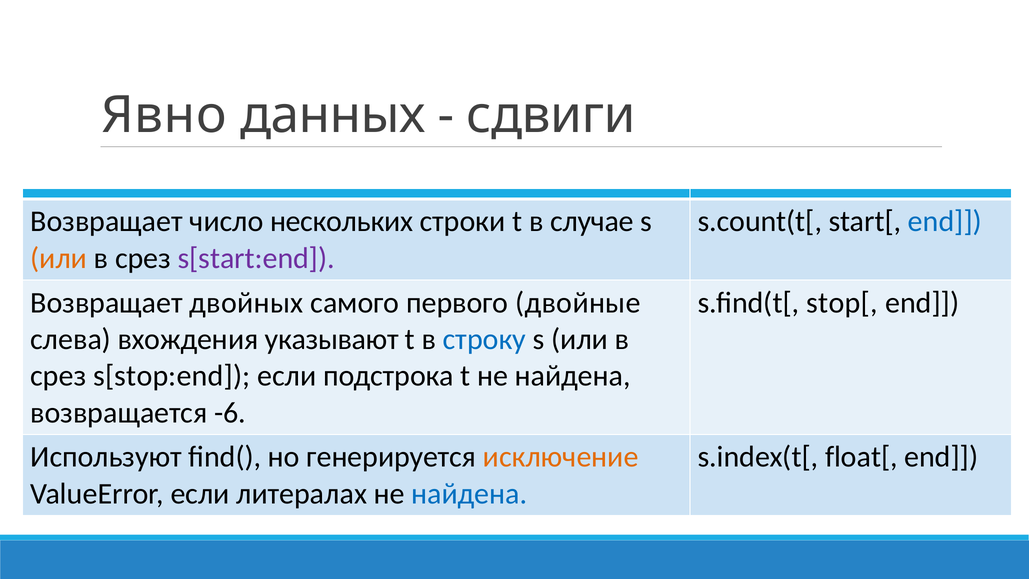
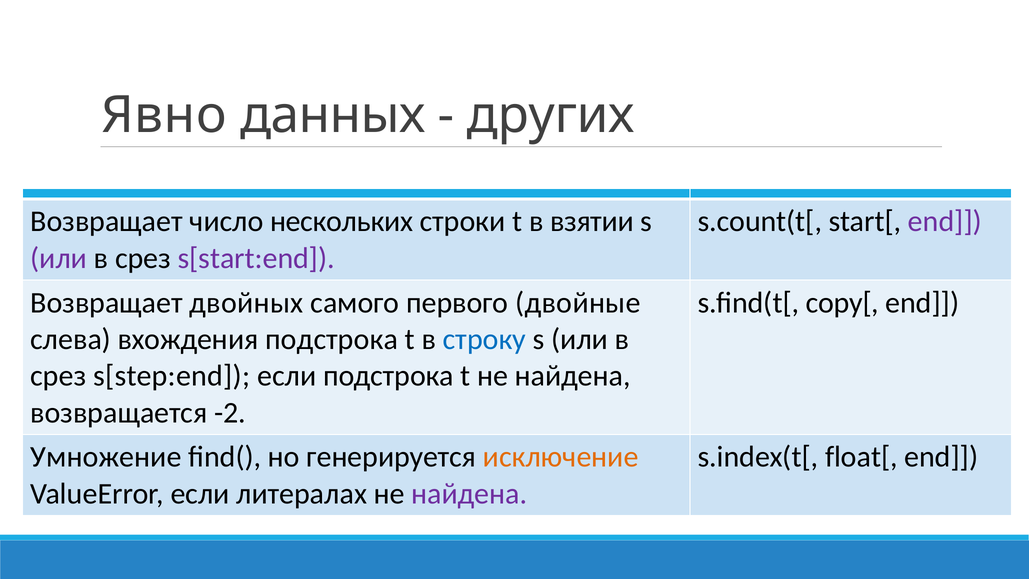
сдвиги: сдвиги -> других (551, 115)
случае: случае -> взятии (592, 221)
end colour: blue -> purple (945, 221)
или colour: orange -> purple (59, 258)
stop[: stop[ -> copy[ (842, 302)
вхождения указывают: указывают -> подстрока (332, 339)
s[stop:end: s[stop:end -> s[step:end (172, 376)
-6: -6 -> -2 (230, 413)
Используют: Используют -> Умножение (106, 457)
найдена colour: blue -> purple (469, 494)
